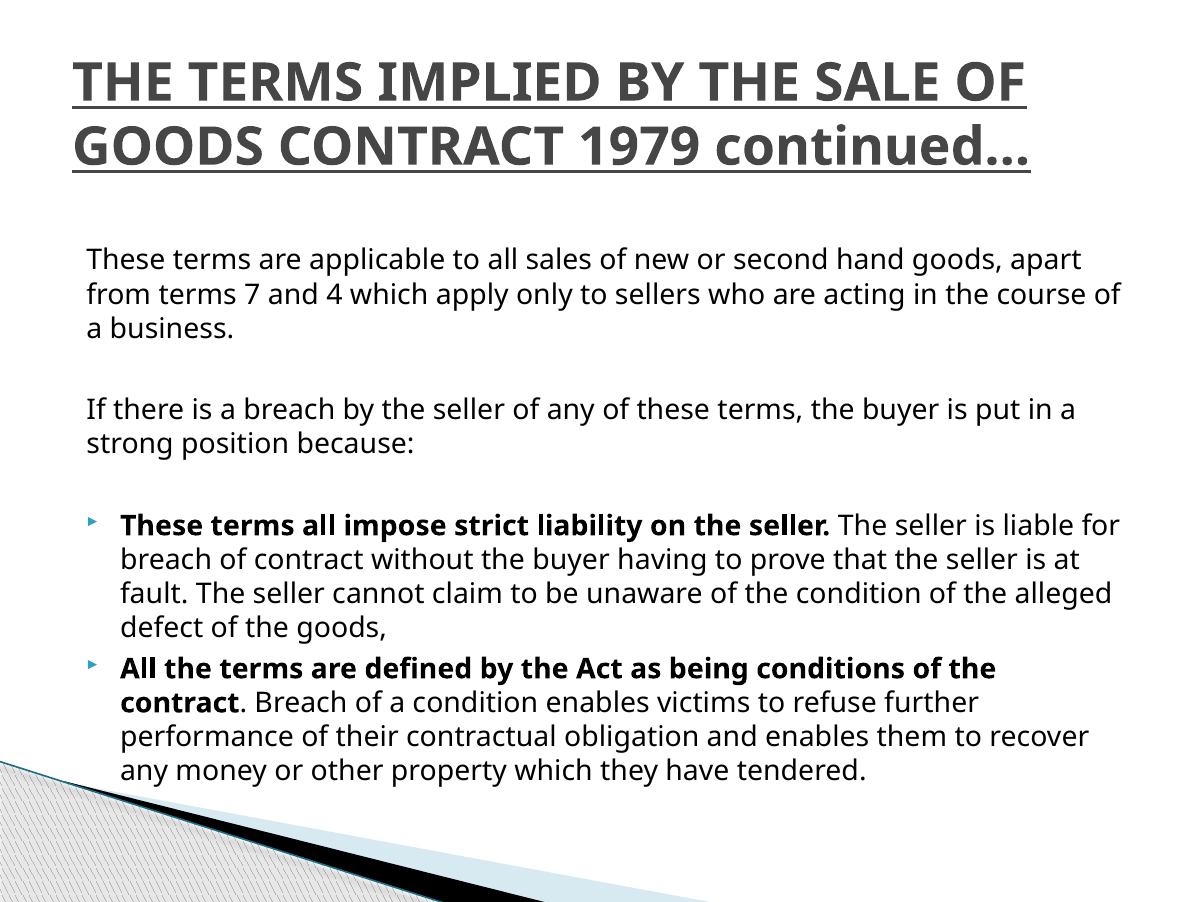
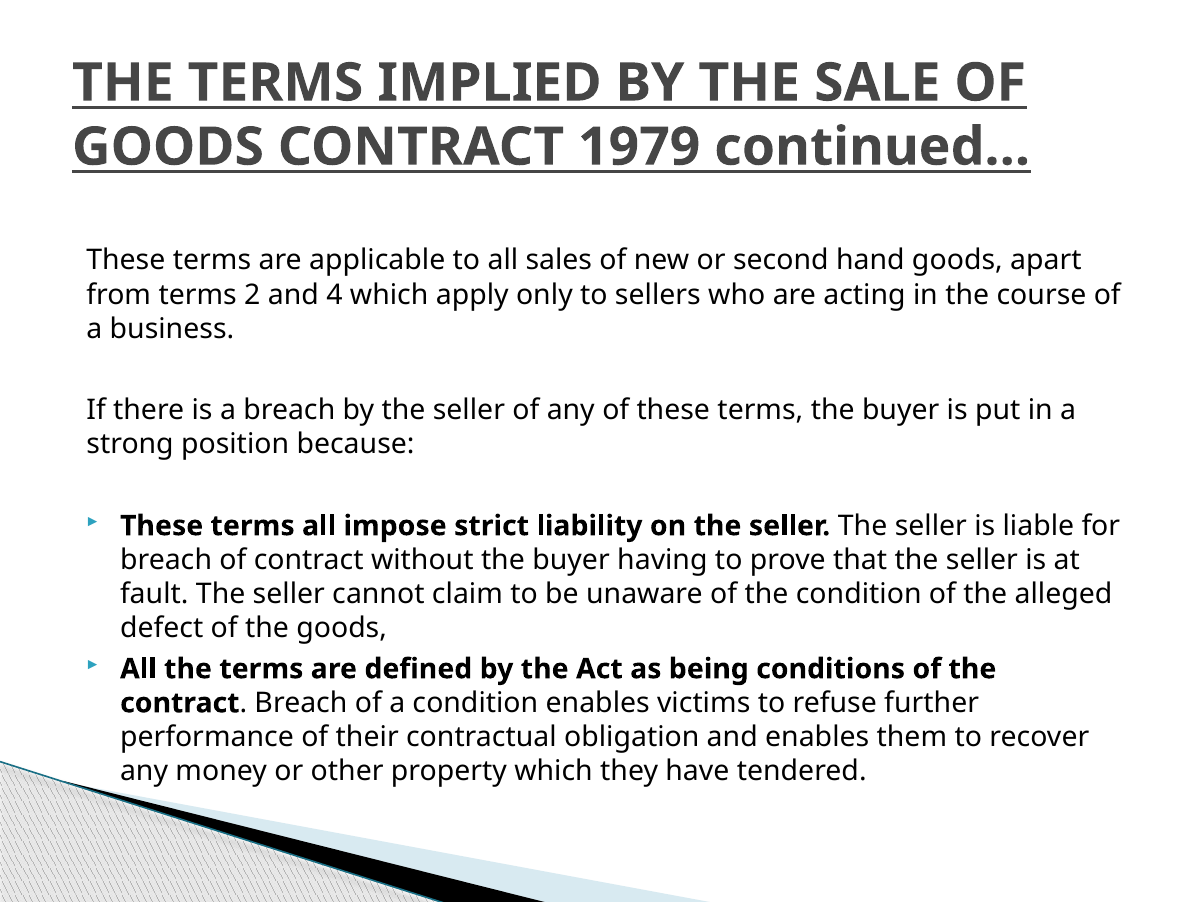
7: 7 -> 2 (252, 295)
